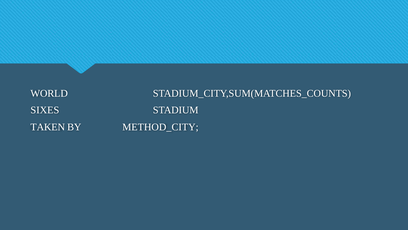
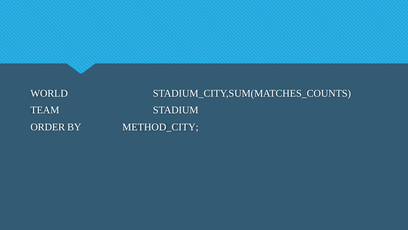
SIXES: SIXES -> TEAM (45, 110)
TAKEN: TAKEN -> ORDER (48, 127)
